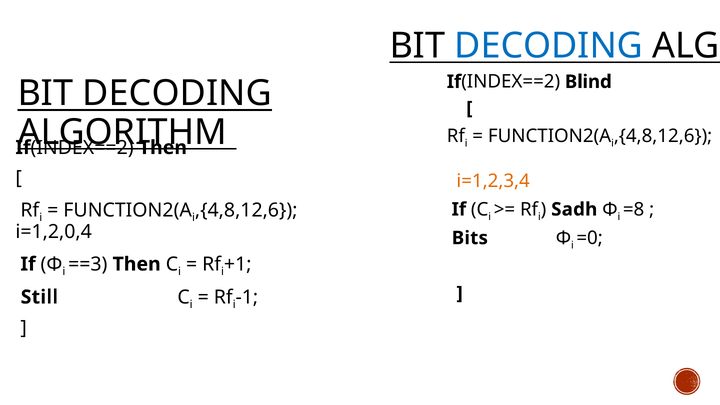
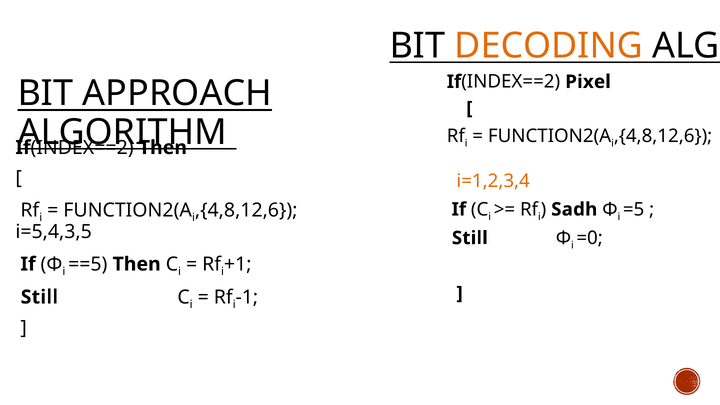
DECODING colour: blue -> orange (549, 46)
Blind: Blind -> Pixel (588, 82)
DECODING: DECODING -> APPROACH (177, 93)
=8: =8 -> =5 (634, 209)
i=1,2,0,4: i=1,2,0,4 -> i=5,4,3,5 (54, 232)
Bits: Bits -> Still (470, 238)
==3: ==3 -> ==5 (88, 264)
